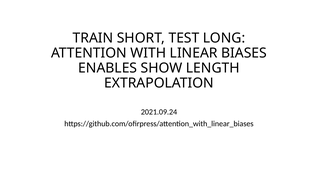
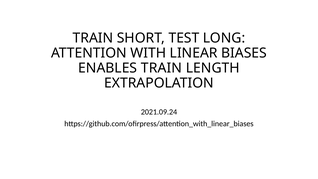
ENABLES SHOW: SHOW -> TRAIN (161, 68)
